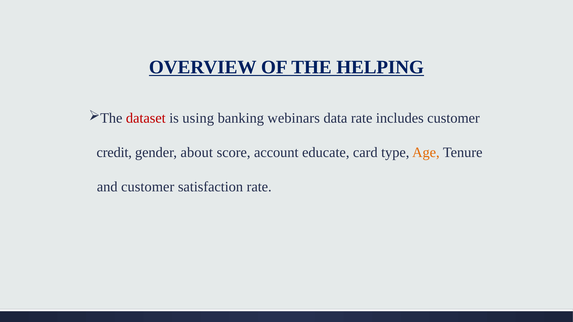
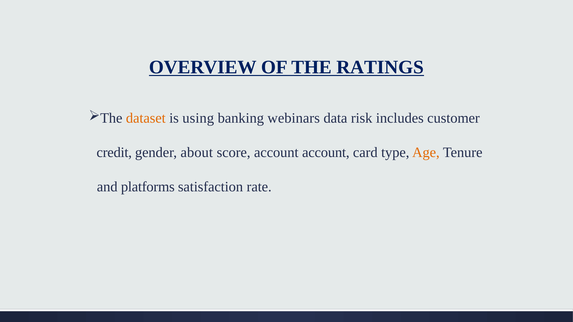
HELPING: HELPING -> RATINGS (380, 67)
dataset colour: red -> orange (146, 118)
data rate: rate -> risk (362, 118)
account educate: educate -> account (326, 153)
and customer: customer -> platforms (148, 187)
